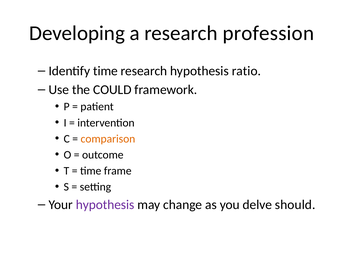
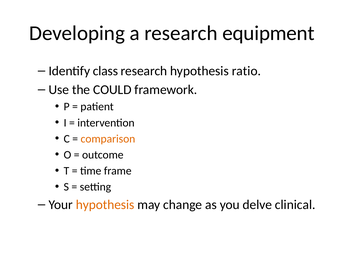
profession: profession -> equipment (268, 33)
Identify time: time -> class (105, 71)
hypothesis colour: purple -> orange (105, 205)
should: should -> clinical (295, 205)
